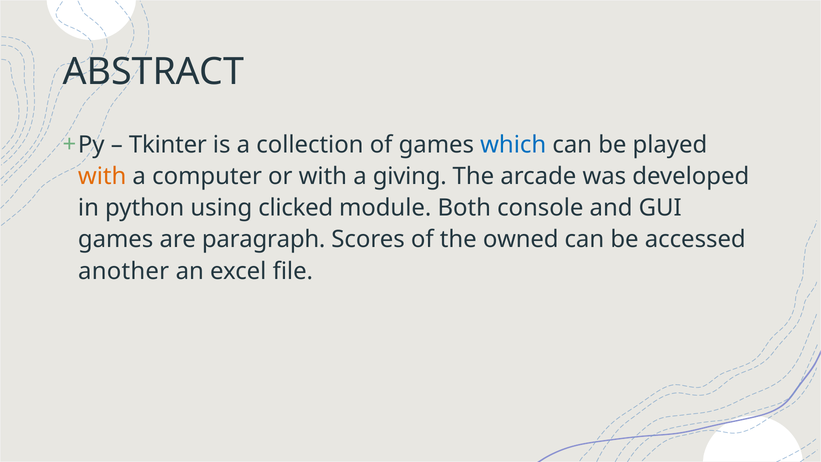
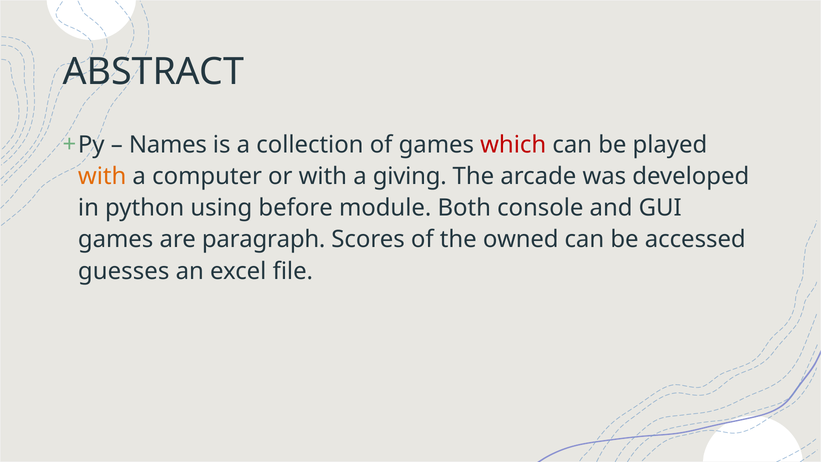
Tkinter: Tkinter -> Names (168, 145)
which colour: blue -> red (513, 145)
clicked: clicked -> before (296, 208)
another: another -> guesses (124, 271)
